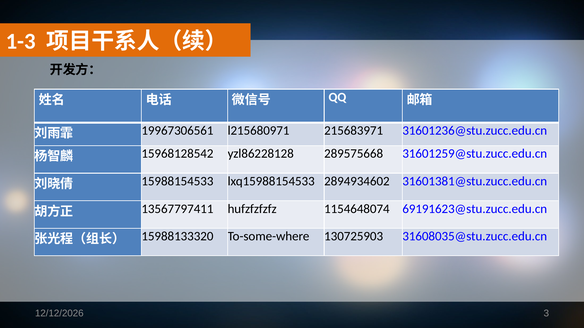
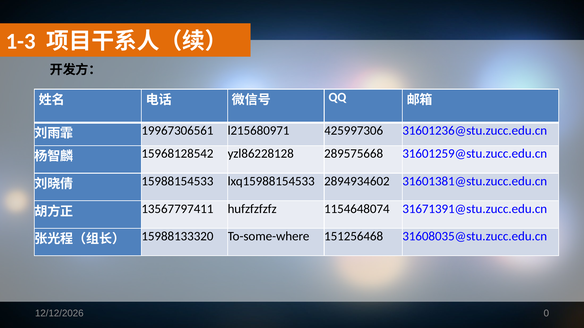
215683971: 215683971 -> 425997306 (354, 131)
69191623@stu.zucc.edu.cn: 69191623@stu.zucc.edu.cn -> 31671391@stu.zucc.edu.cn (475, 209)
130725903: 130725903 -> 151256468 (354, 237)
3: 3 -> 0 (546, 314)
